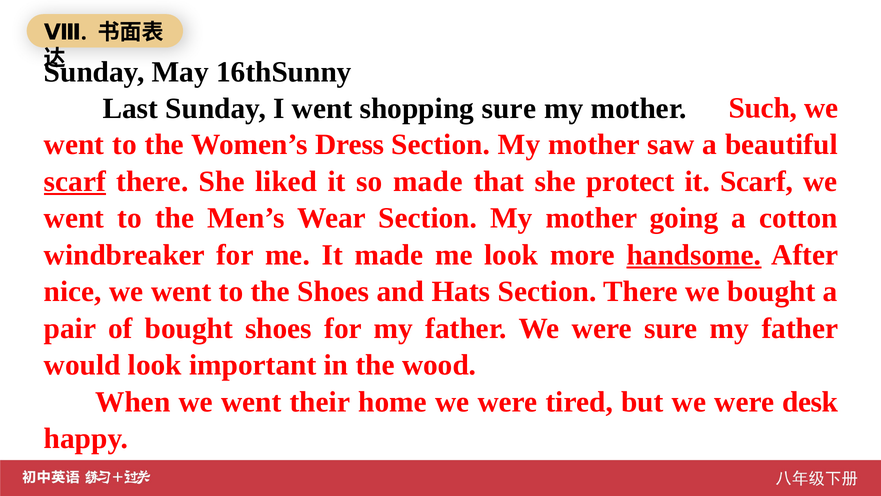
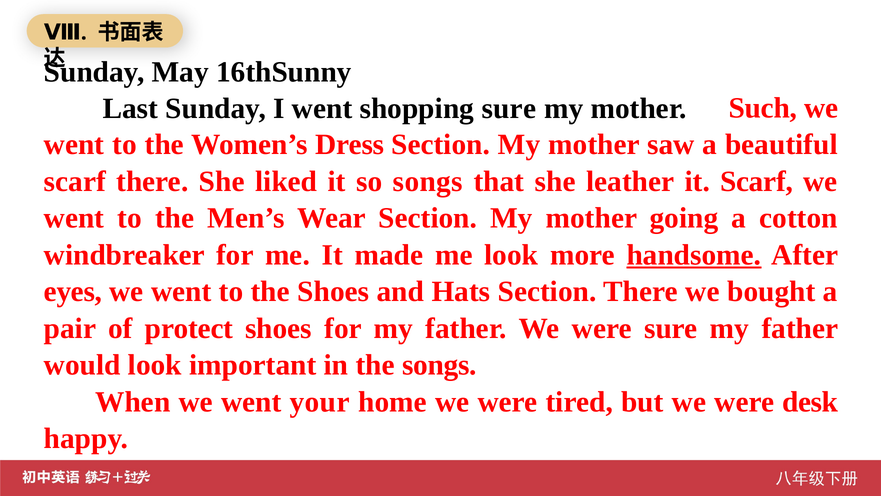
scarf underline: present -> none (75, 181)
so made: made -> songs (428, 181)
protect: protect -> leather (630, 181)
nice: nice -> eyes (73, 291)
of bought: bought -> protect (189, 328)
the wood: wood -> songs (439, 365)
their: their -> your (320, 402)
